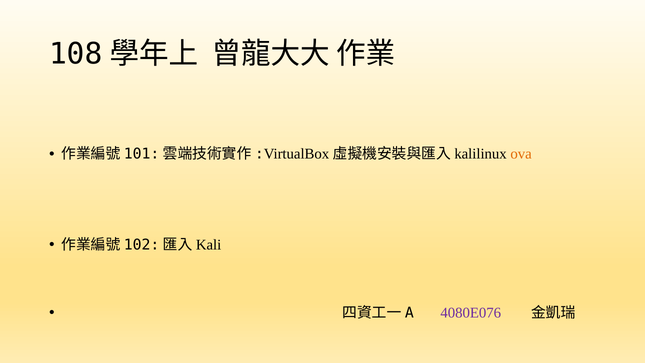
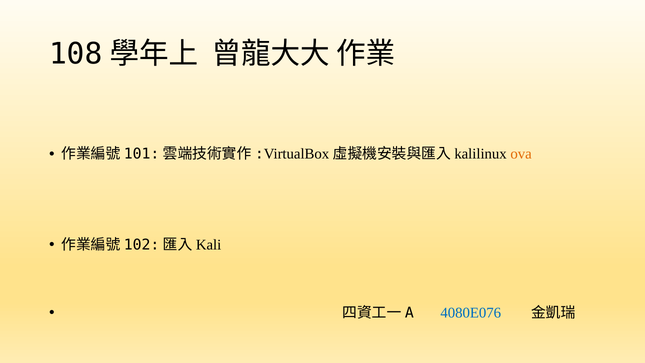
4080E076 colour: purple -> blue (471, 313)
